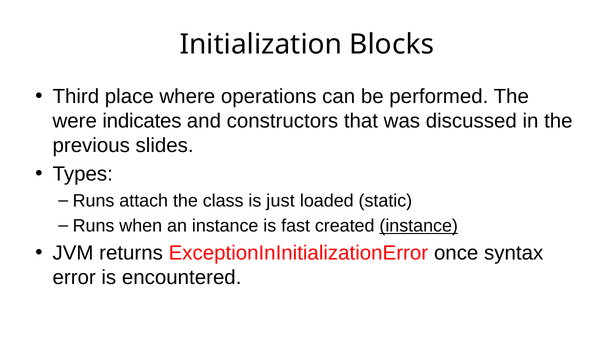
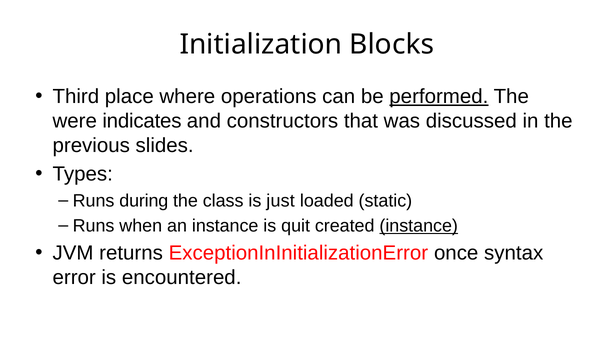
performed underline: none -> present (439, 97)
attach: attach -> during (144, 201)
fast: fast -> quit (296, 226)
